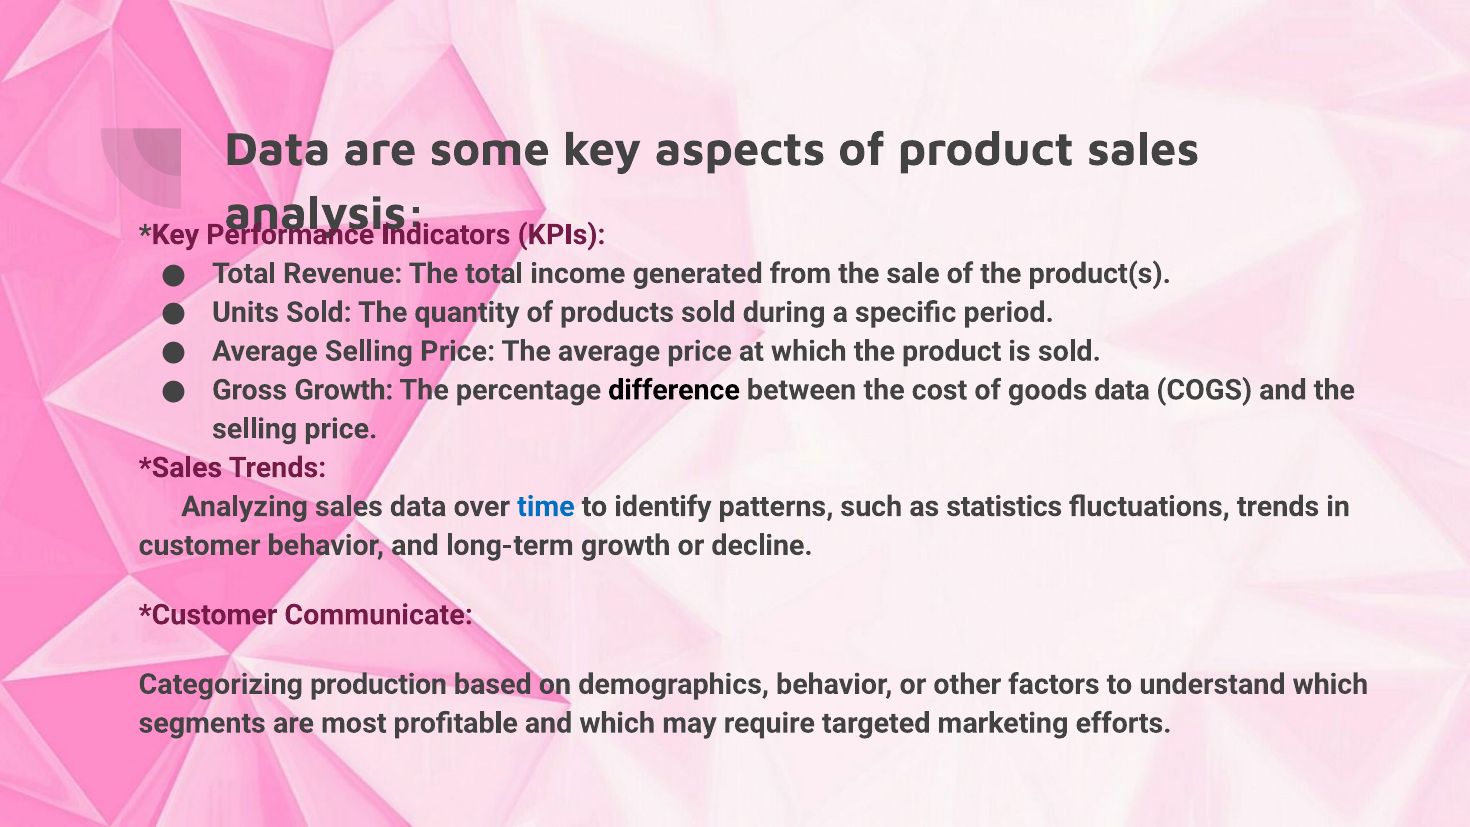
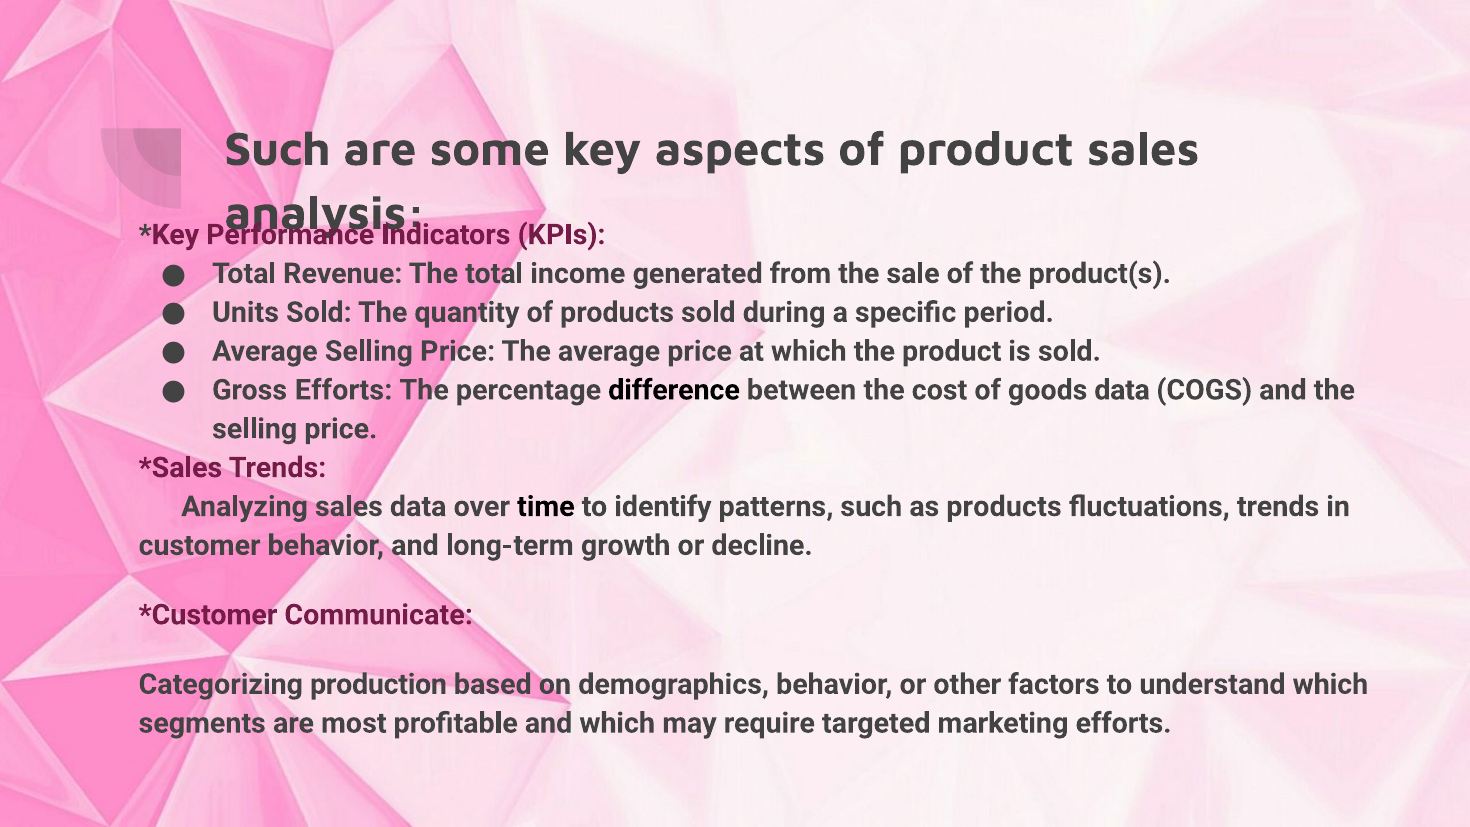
Data: Data -> Such (278, 149)
Gross Growth: Growth -> Efforts (344, 390)
time colour: blue -> black (546, 507)
as statistics: statistics -> products (1004, 507)
